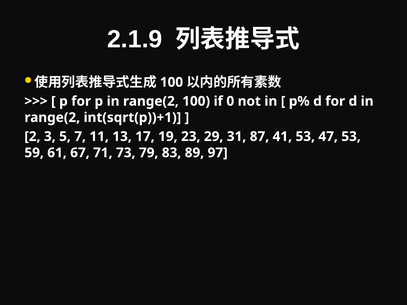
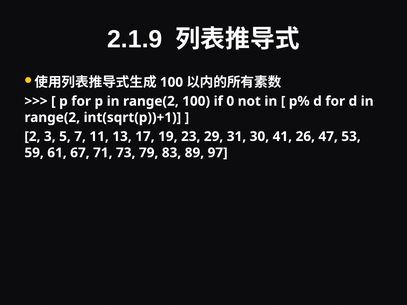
87: 87 -> 30 (259, 137)
41 53: 53 -> 26 (305, 137)
